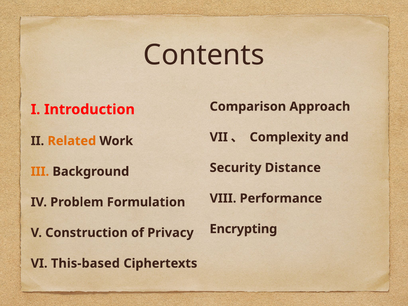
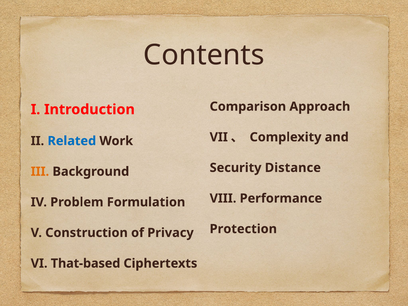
Related colour: orange -> blue (72, 141)
Encrypting: Encrypting -> Protection (243, 229)
This-based: This-based -> That-based (86, 263)
